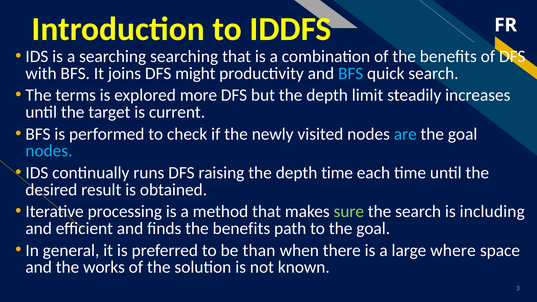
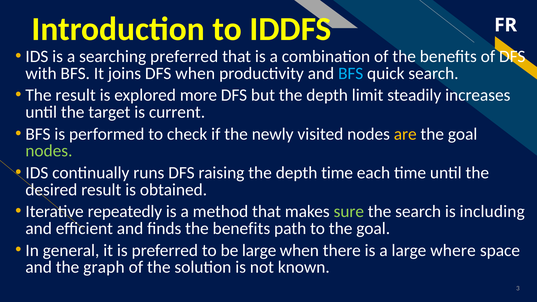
searching searching: searching -> preferred (184, 56)
DFS might: might -> when (195, 73)
The terms: terms -> result (76, 95)
are colour: light blue -> yellow (405, 134)
nodes colour: light blue -> light green (49, 151)
processing: processing -> repeatedly (125, 212)
be than: than -> large (259, 250)
works: works -> graph (104, 267)
